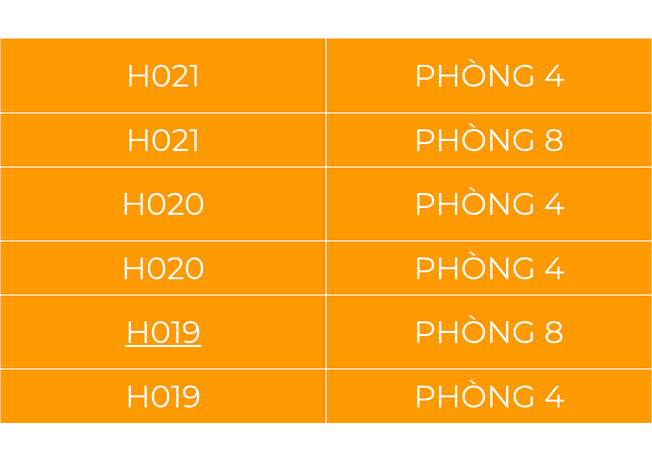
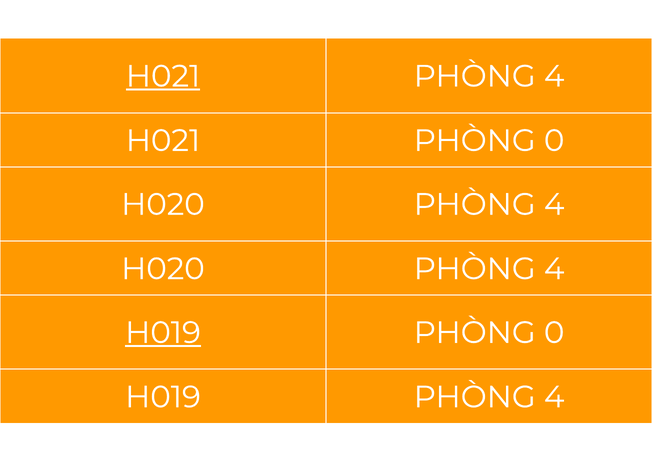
H021 underline: none -> present (163, 76)
H021 PHÒNG 8: 8 -> 0 (554, 141)
8: 8 -> 0 (554, 333)
